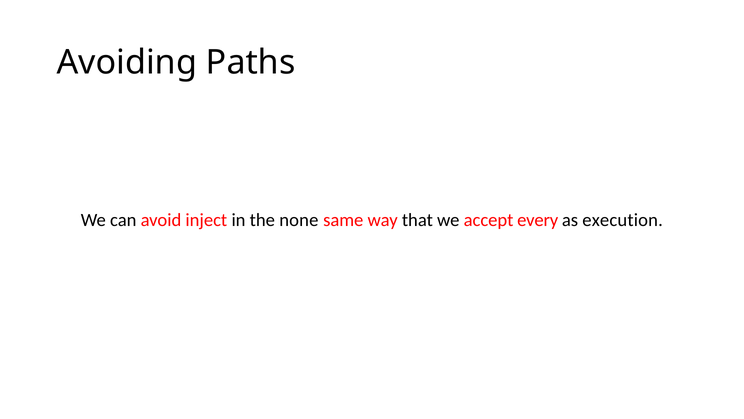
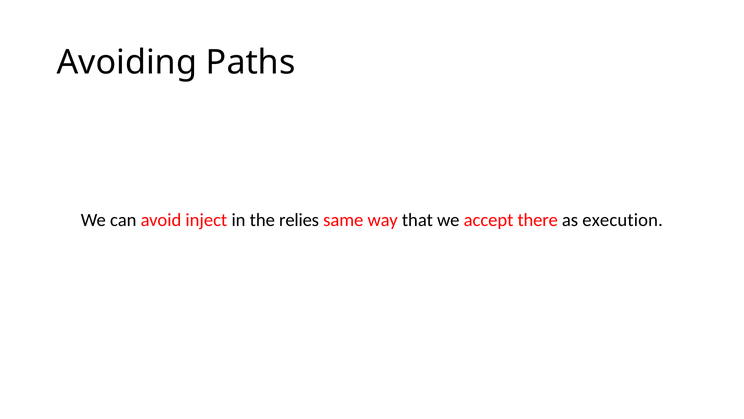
none: none -> relies (299, 220)
every: every -> there (538, 220)
